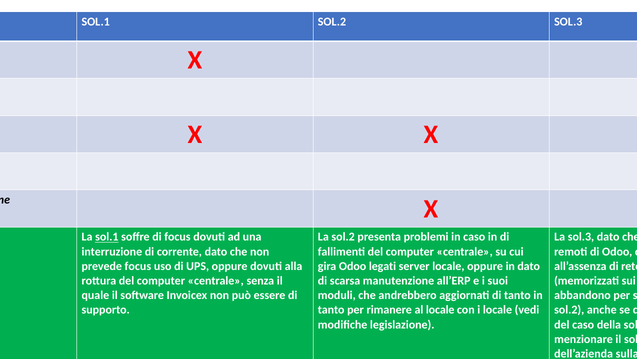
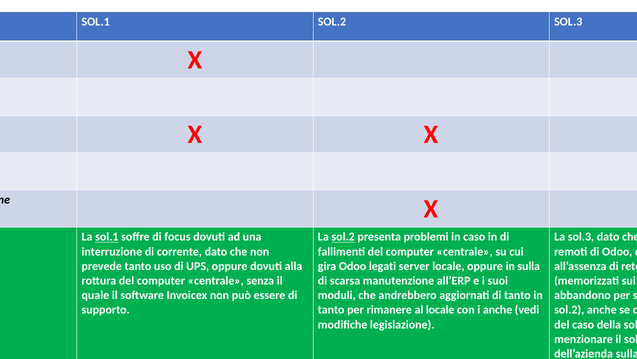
sol.2 underline: none -> present (343, 237)
prevede focus: focus -> tanto (138, 266)
in dato: dato -> sulla (529, 266)
i locale: locale -> anche (498, 309)
